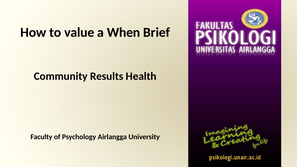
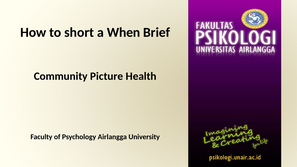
value: value -> short (79, 32)
Results: Results -> Picture (107, 76)
